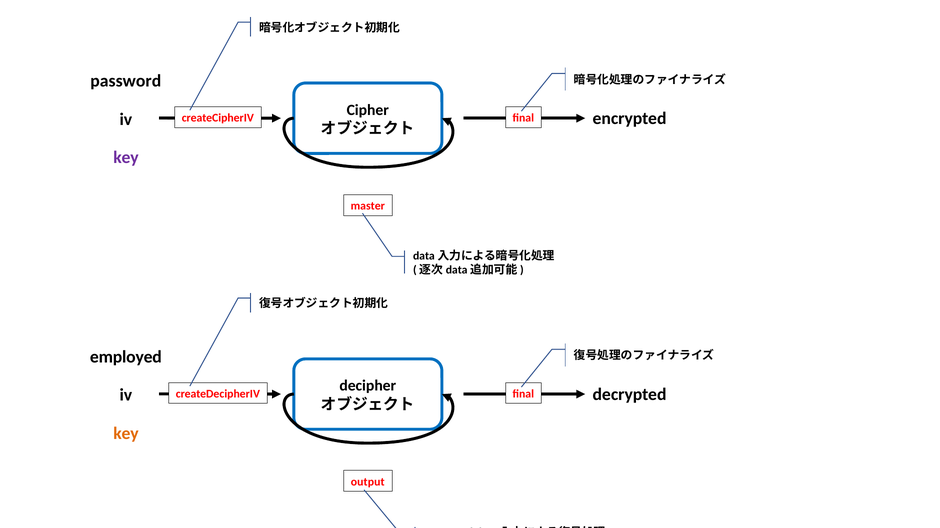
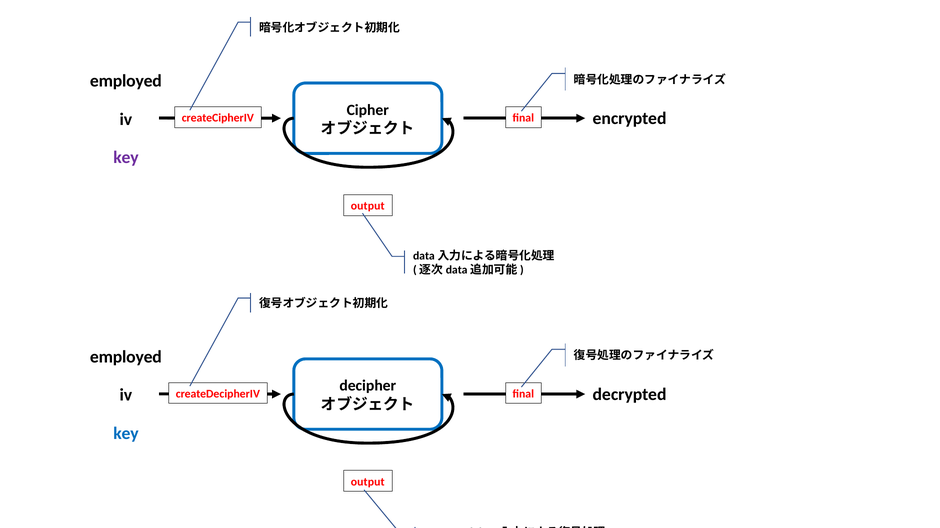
password: password -> employed (126, 81)
master: master -> output (368, 206)
key colour: orange -> blue (126, 434)
